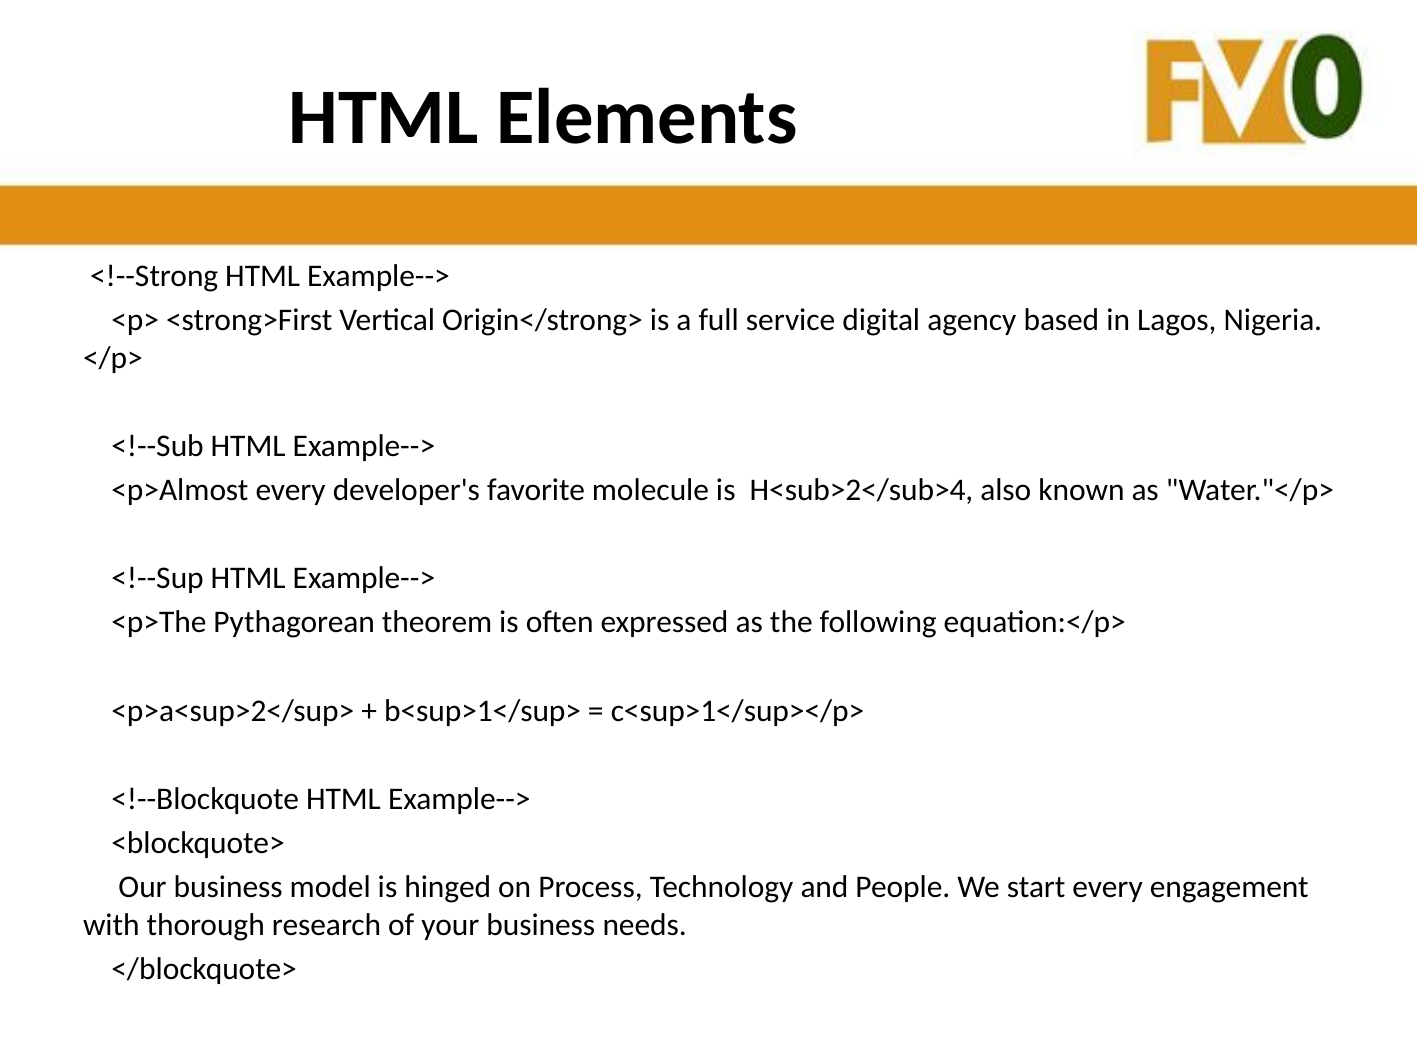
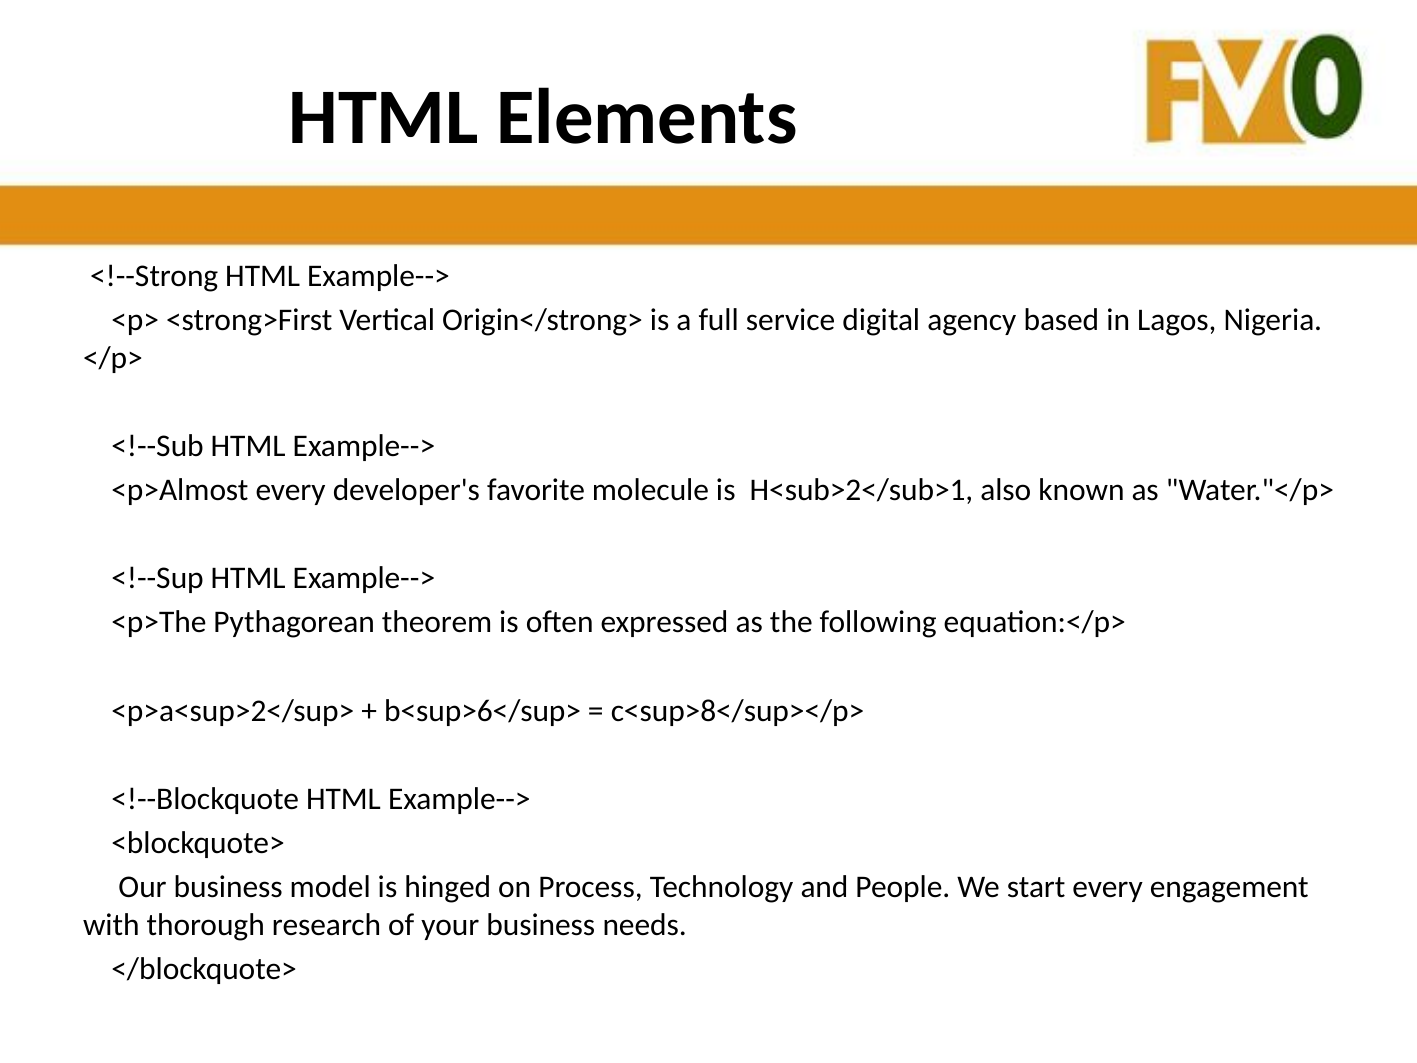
H<sub>2</sub>4: H<sub>2</sub>4 -> H<sub>2</sub>1 (862, 490)
b<sup>1</sup>: b<sup>1</sup> -> b<sup>6</sup> (483, 711)
c<sup>1</sup></p>: c<sup>1</sup></p> -> c<sup>8</sup></p> (738, 711)
